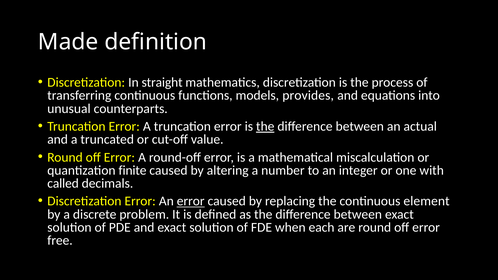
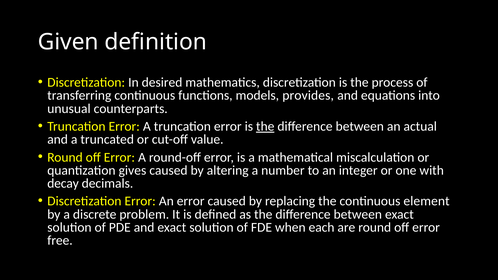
Made: Made -> Given (68, 42)
straight: straight -> desired (162, 82)
finite: finite -> gives (132, 170)
called: called -> decay (63, 184)
error underline: present -> none (191, 201)
